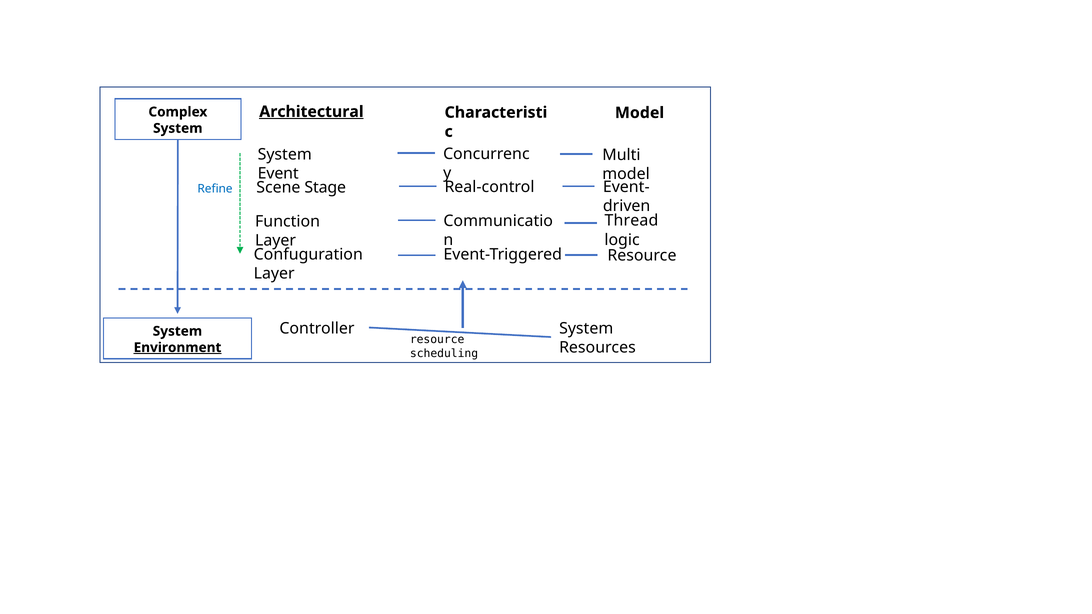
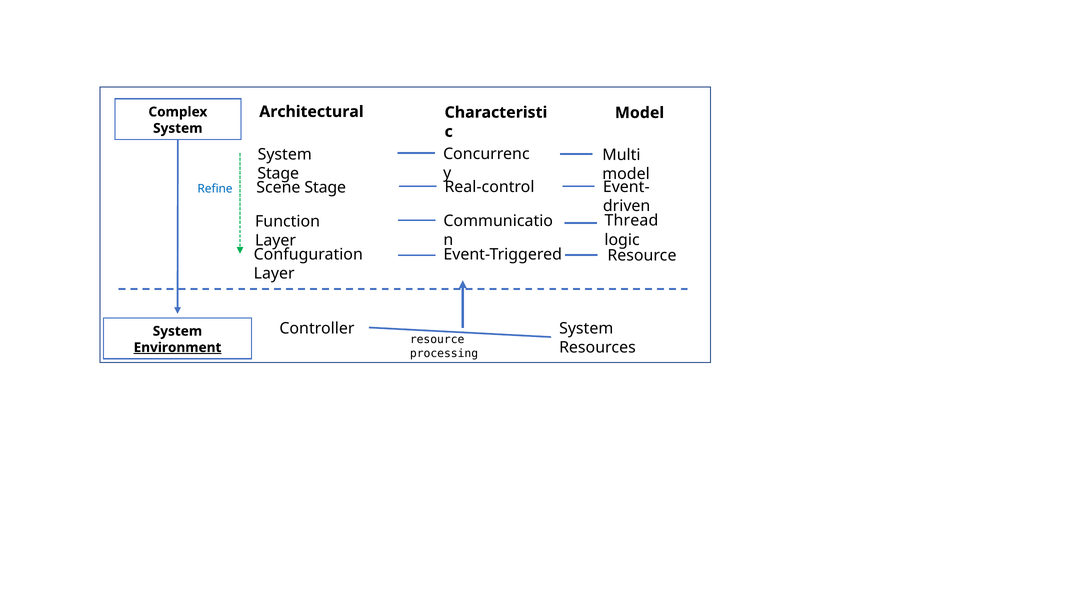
Architectural underline: present -> none (311, 112)
Event: Event -> Stage (278, 173)
scheduling: scheduling -> processing (444, 354)
